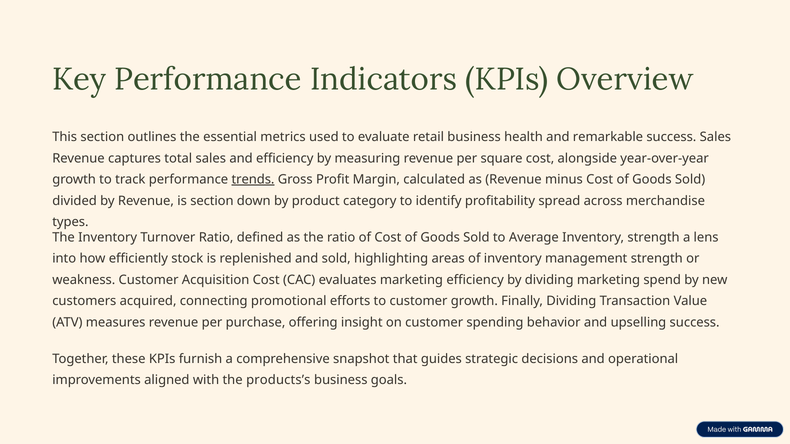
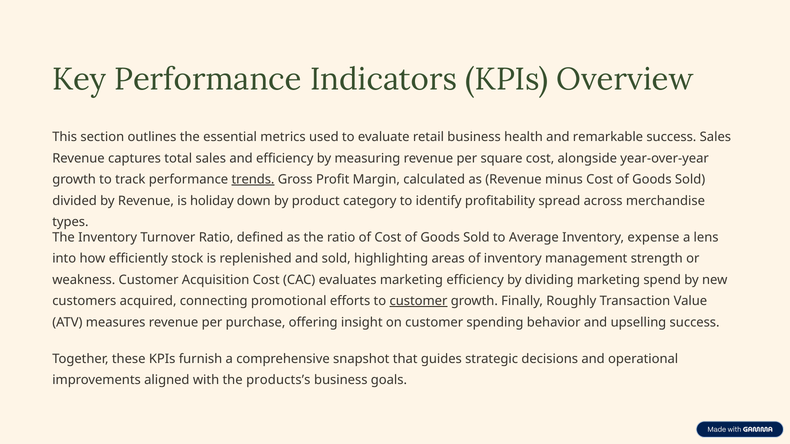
is section: section -> holiday (212, 201)
Inventory strength: strength -> expense (653, 237)
customer underline: none -> present (418, 301)
Finally Dividing: Dividing -> Roughly (571, 301)
